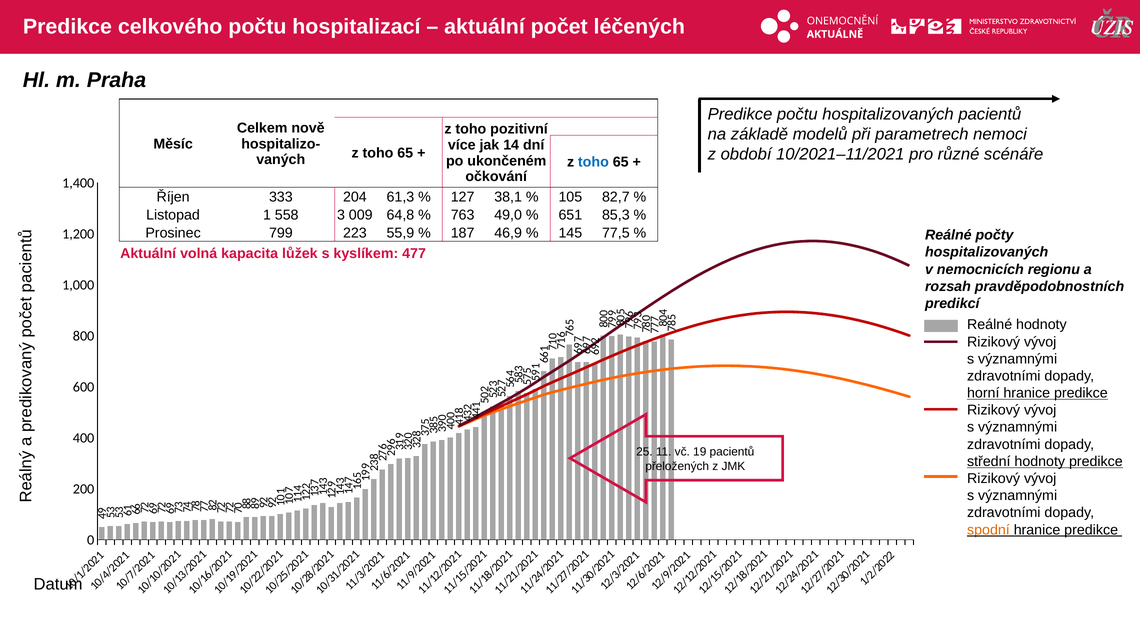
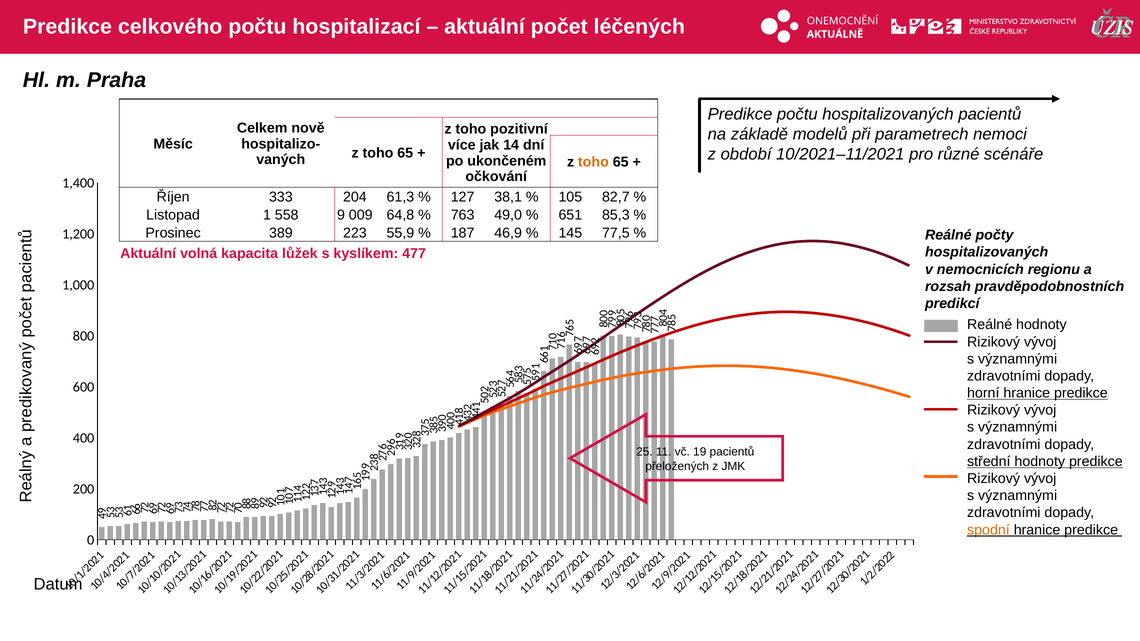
toho colour: blue -> orange (593, 162)
558 3: 3 -> 9 (341, 215)
799: 799 -> 389 (281, 233)
